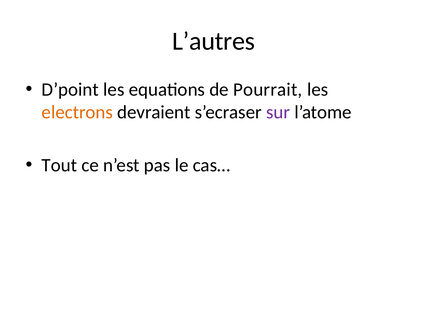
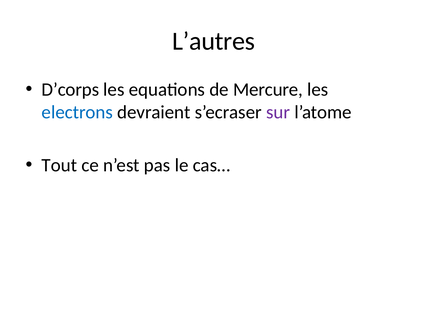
D’point: D’point -> D’corps (70, 90)
Pourrait: Pourrait -> Mercure (268, 90)
electrons colour: orange -> blue (77, 112)
